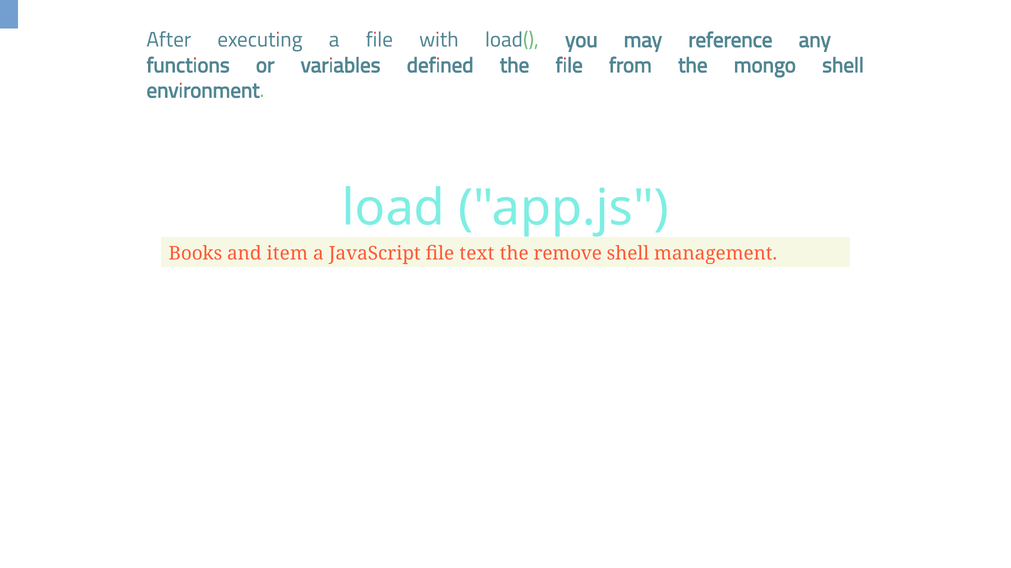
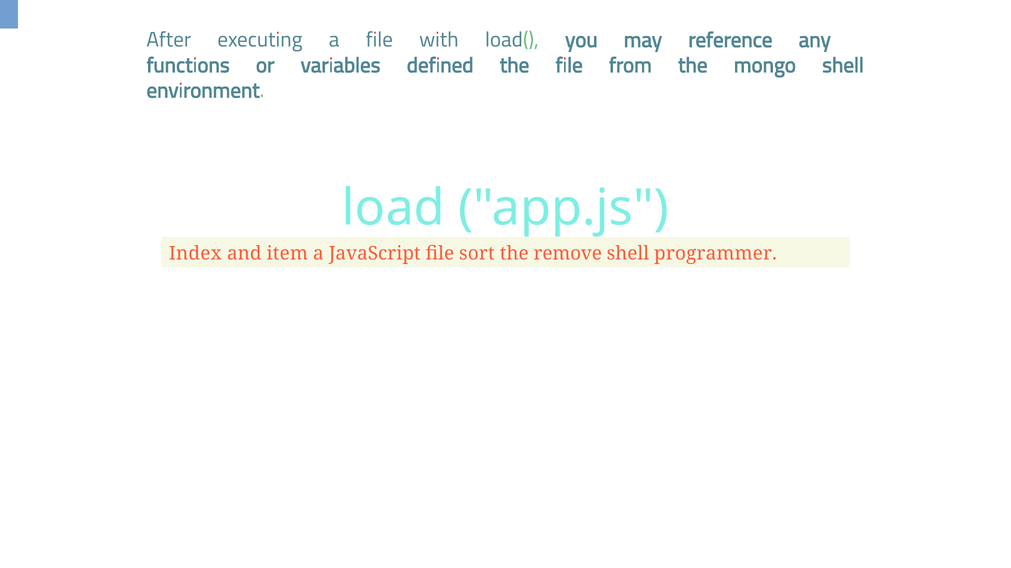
Books: Books -> Index (195, 254)
text: text -> sort (477, 254)
management: management -> programmer (716, 254)
